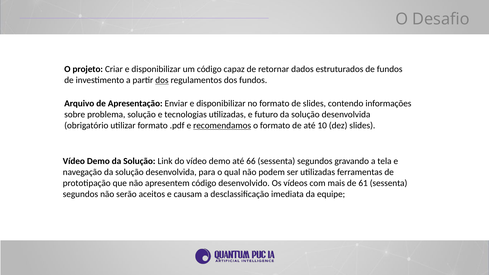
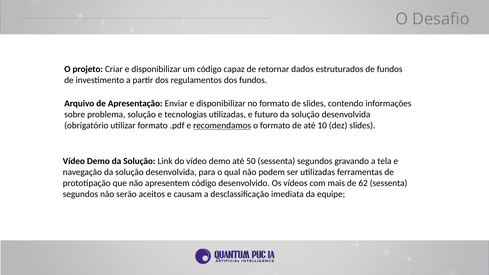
dos underline: present -> none (162, 80)
66: 66 -> 50 (251, 161)
61: 61 -> 62 (363, 183)
